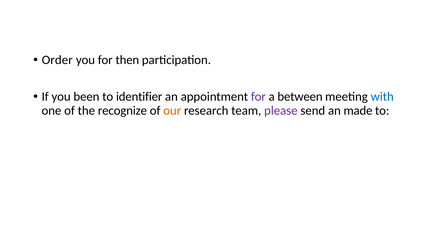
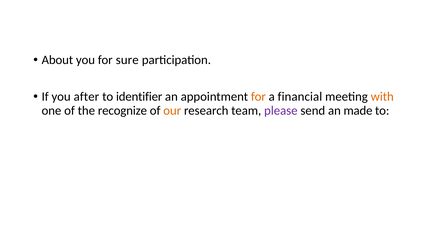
Order: Order -> About (57, 60)
then: then -> sure (127, 60)
been: been -> after (86, 97)
for colour: purple -> orange (258, 97)
between: between -> financial (300, 97)
with colour: blue -> orange (382, 97)
